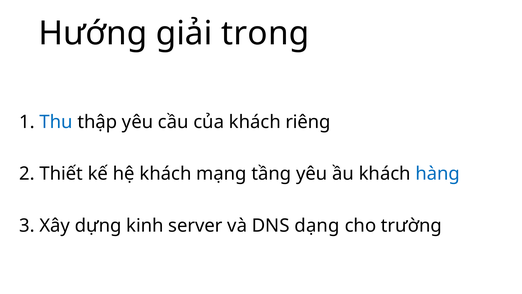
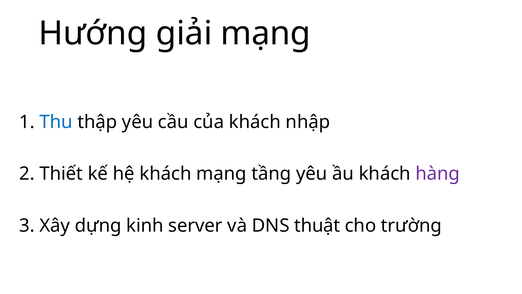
giải trong: trong -> mạng (266, 34)
riêng: riêng -> nhập (308, 122)
hàng colour: blue -> purple (438, 174)
dạng: dạng -> thuật (317, 225)
